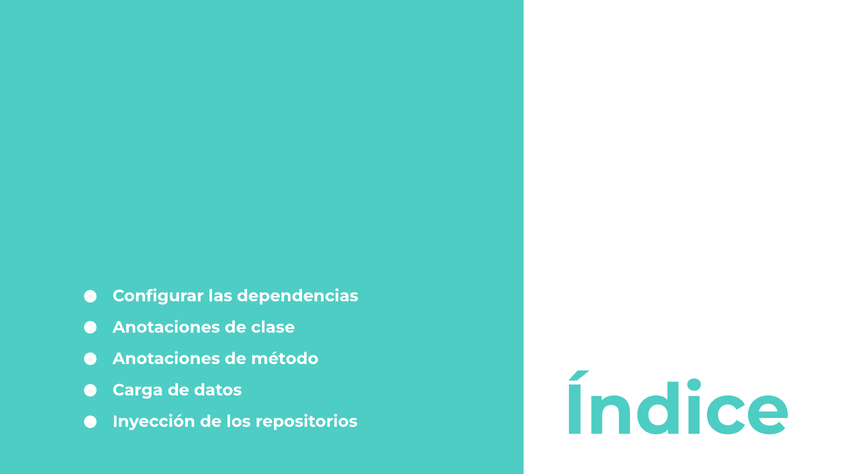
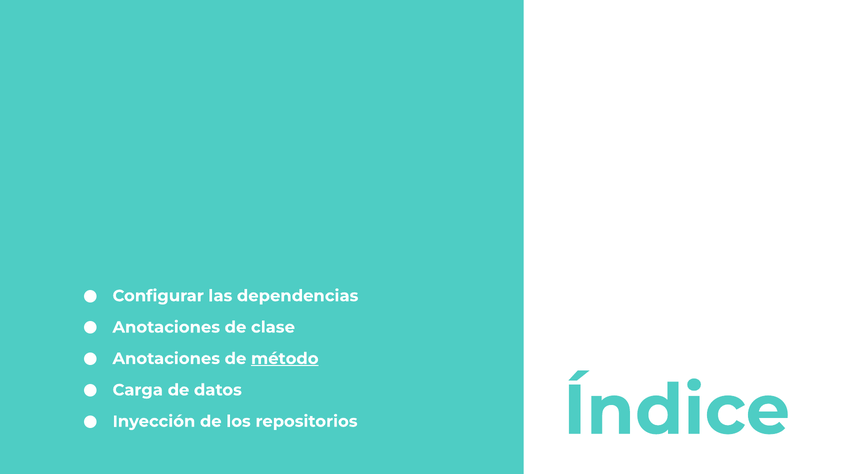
método underline: none -> present (285, 359)
